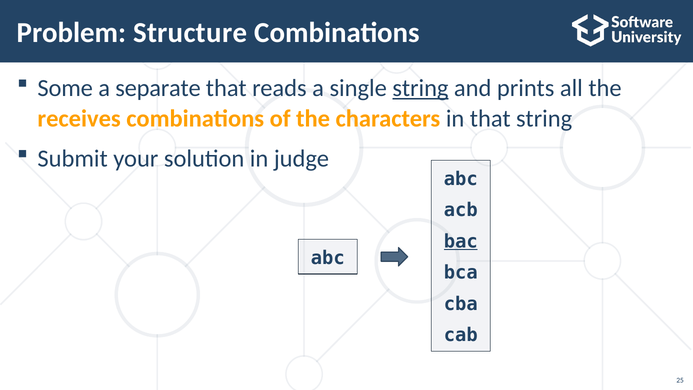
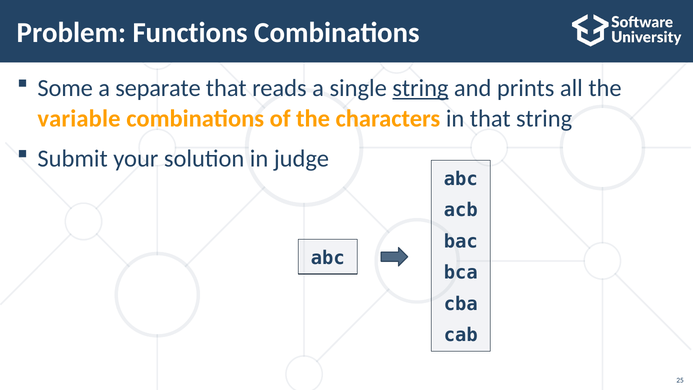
Structure: Structure -> Functions (190, 33)
receives: receives -> variable (79, 119)
bac underline: present -> none (461, 241)
